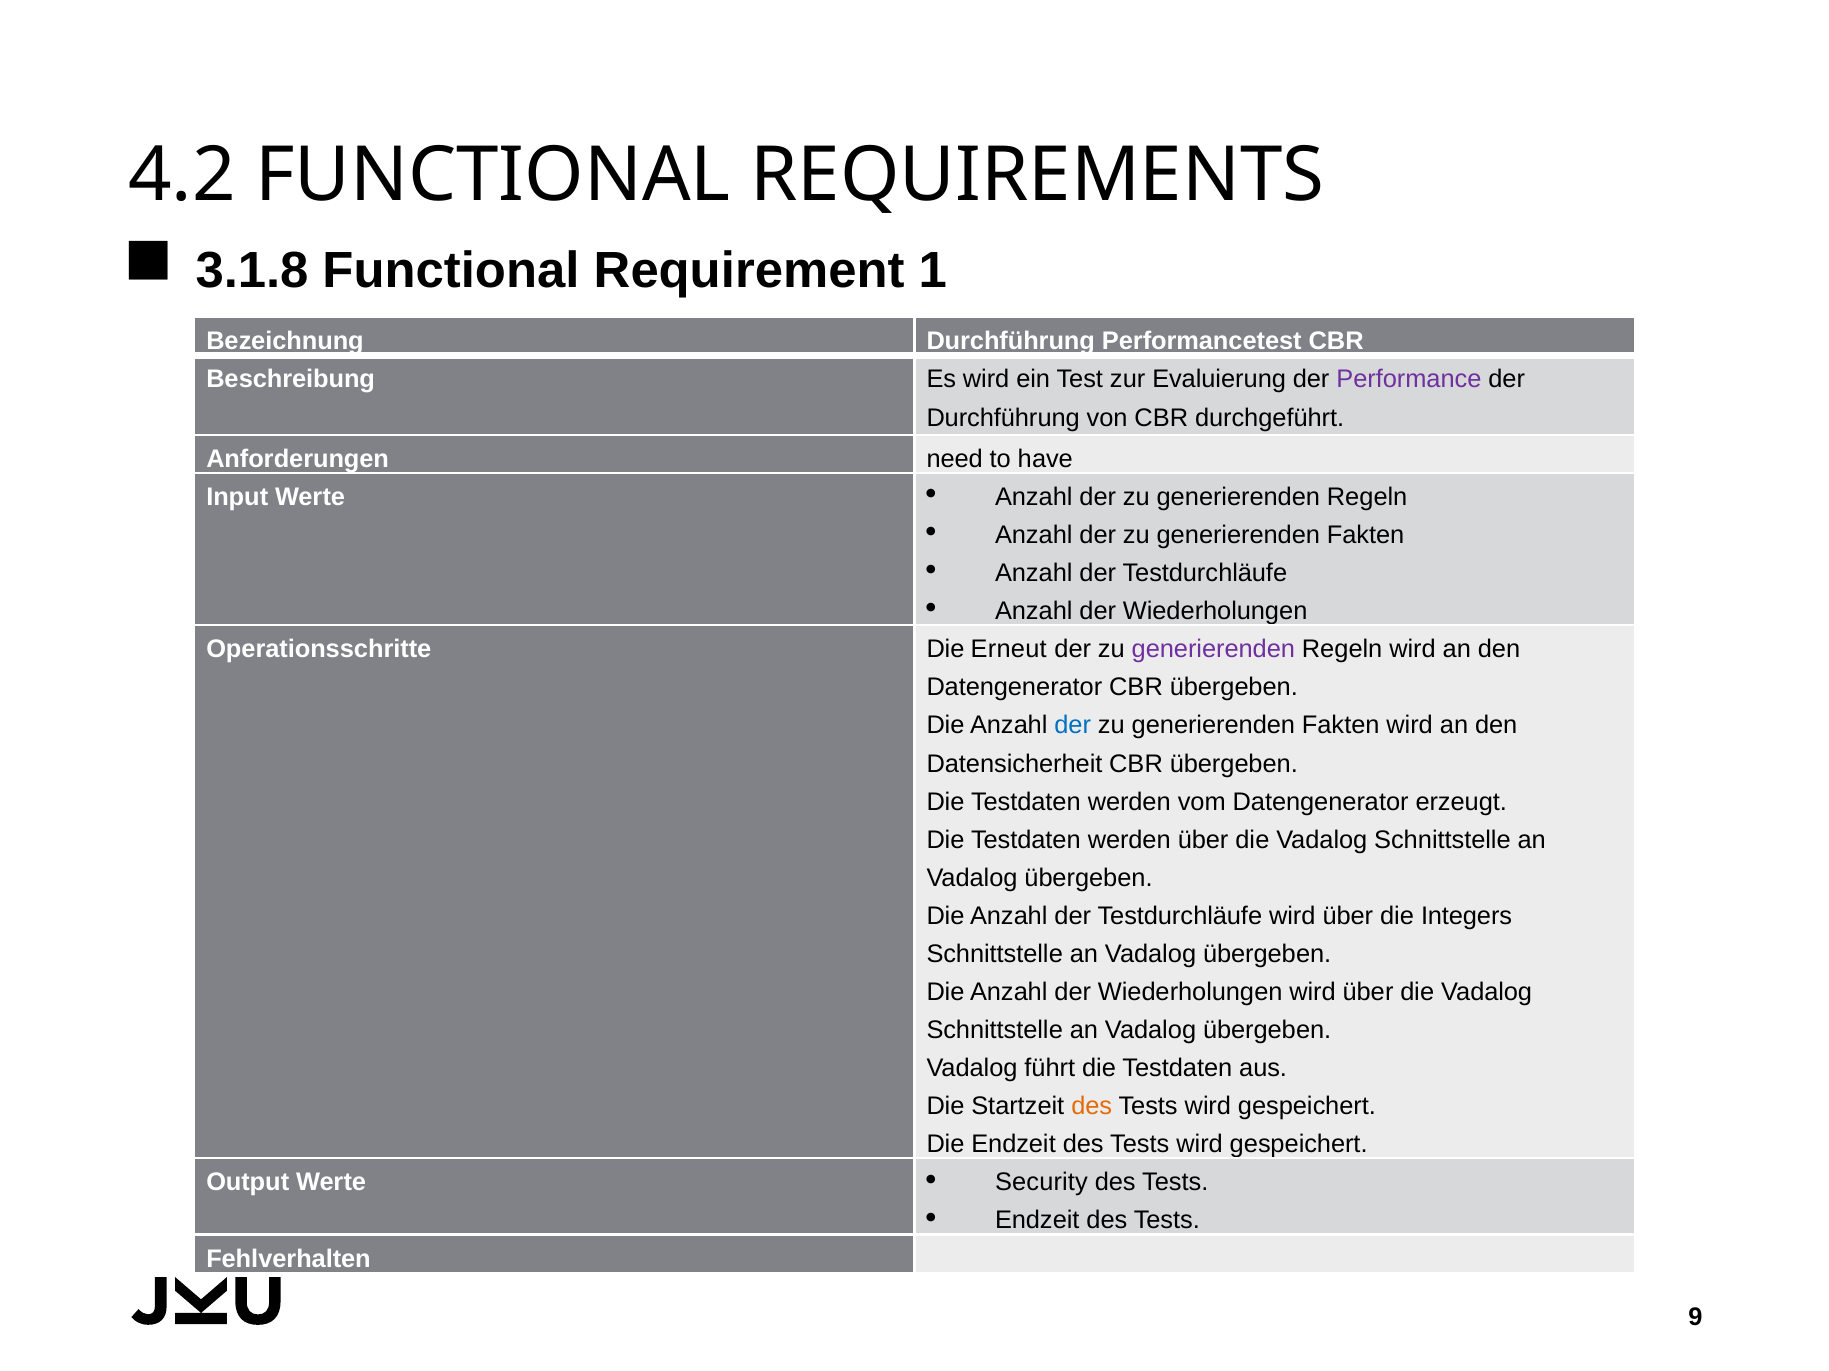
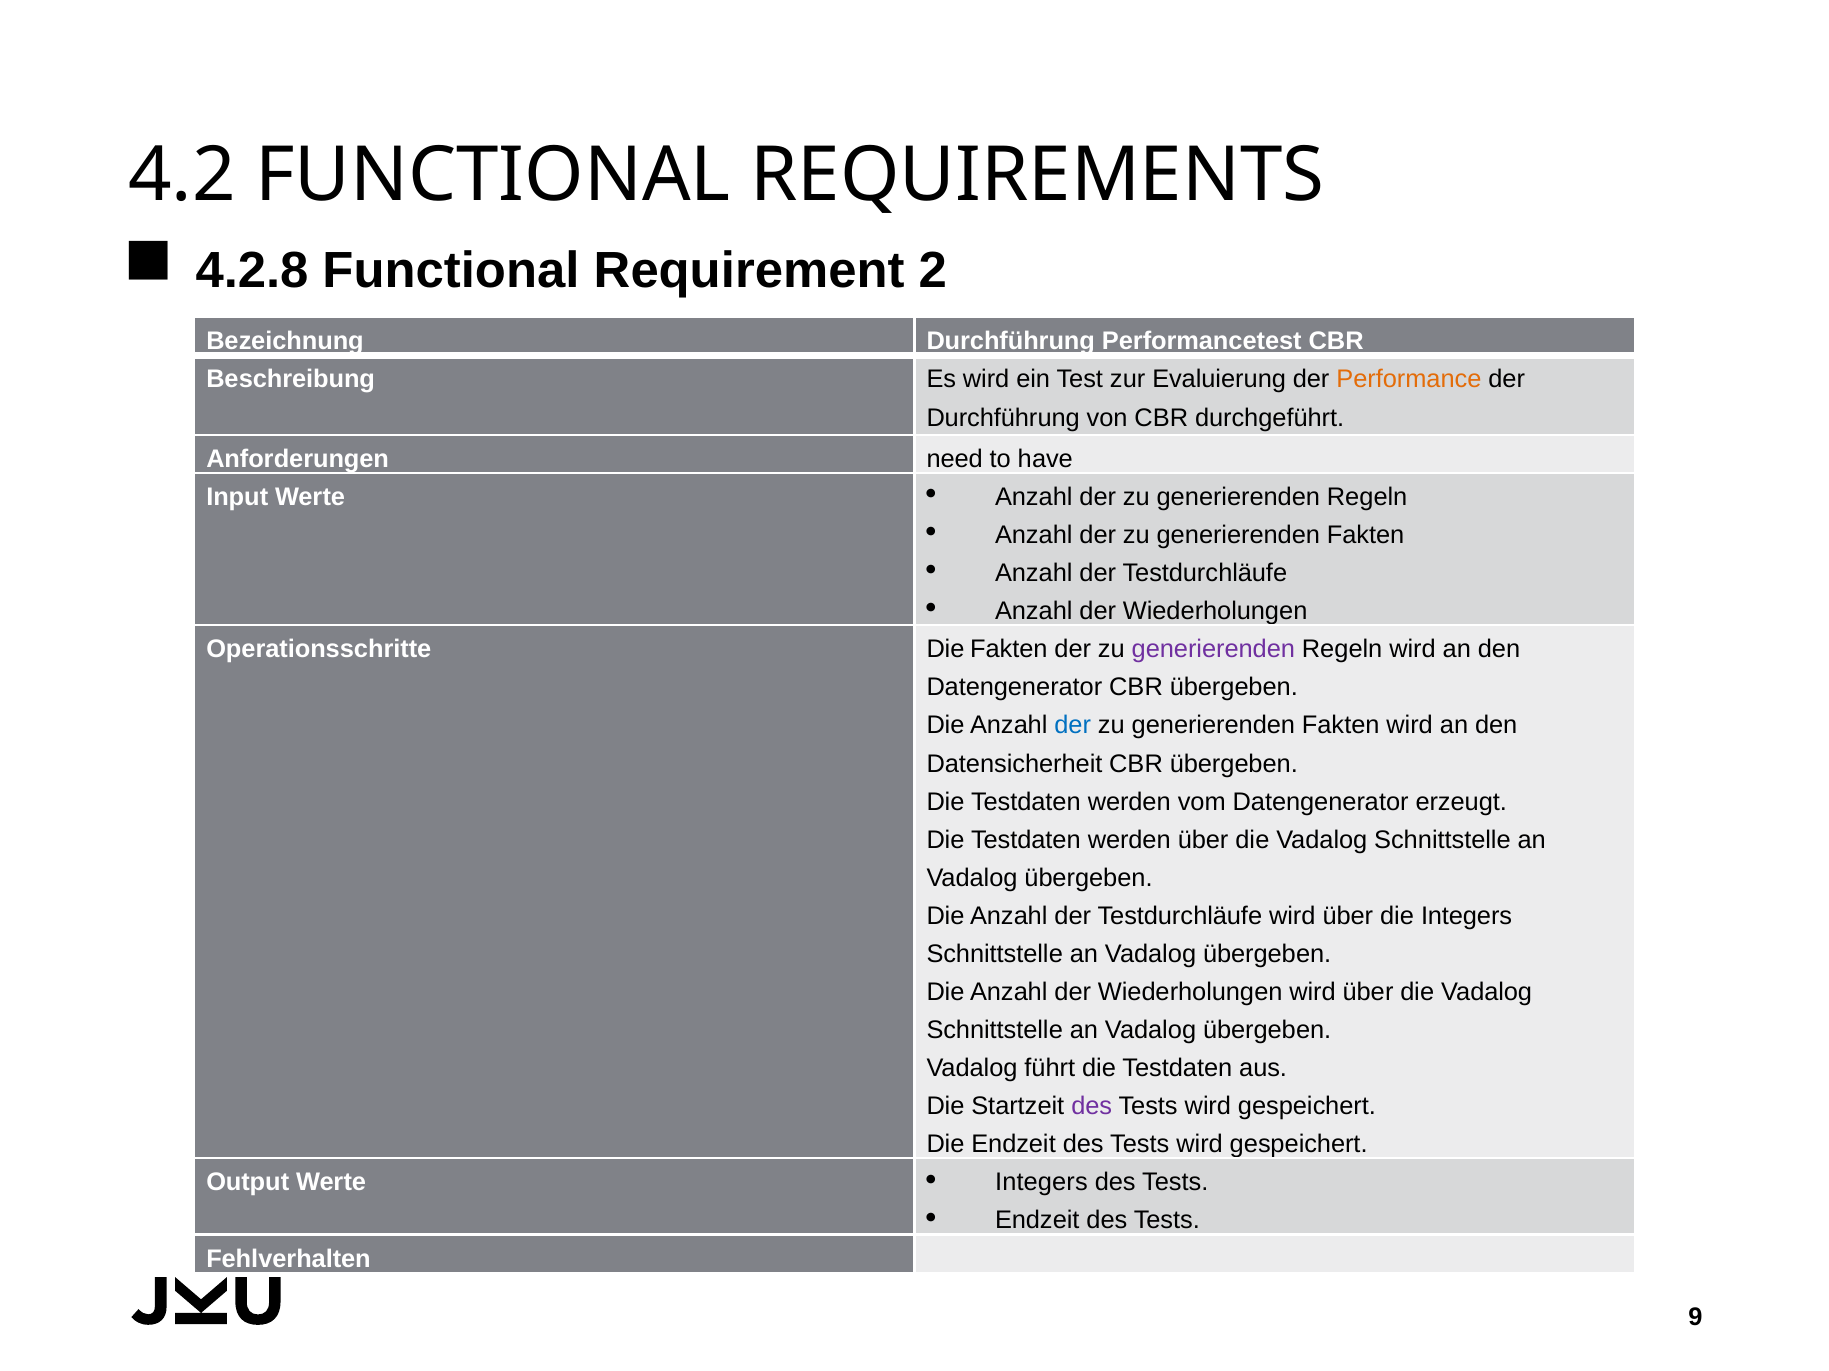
3.1.8: 3.1.8 -> 4.2.8 (252, 270)
1: 1 -> 2 (933, 270)
Performance colour: purple -> orange (1409, 380)
Die Erneut: Erneut -> Fakten (1009, 650)
des colour: orange -> purple (1092, 1107)
Security: Security -> Integers (1041, 1183)
